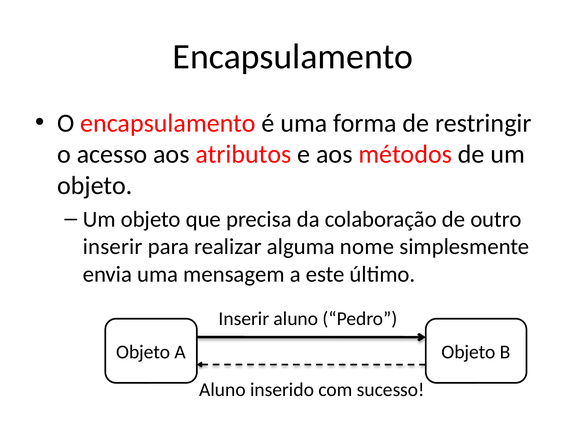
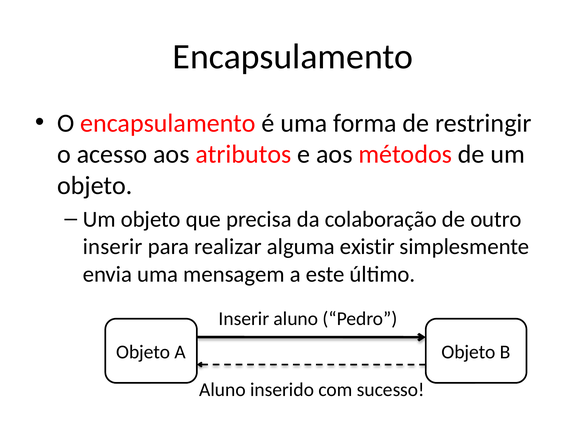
nome: nome -> existir (367, 246)
